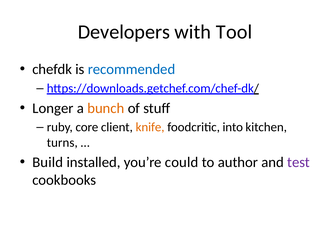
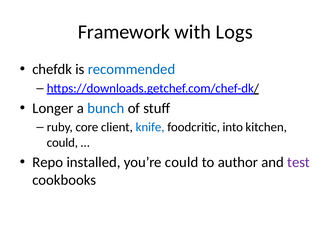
Developers: Developers -> Framework (124, 32)
Tool: Tool -> Logs (234, 32)
bunch colour: orange -> blue (106, 108)
knife colour: orange -> blue (150, 127)
turns: turns -> could (62, 143)
Build: Build -> Repo (48, 162)
